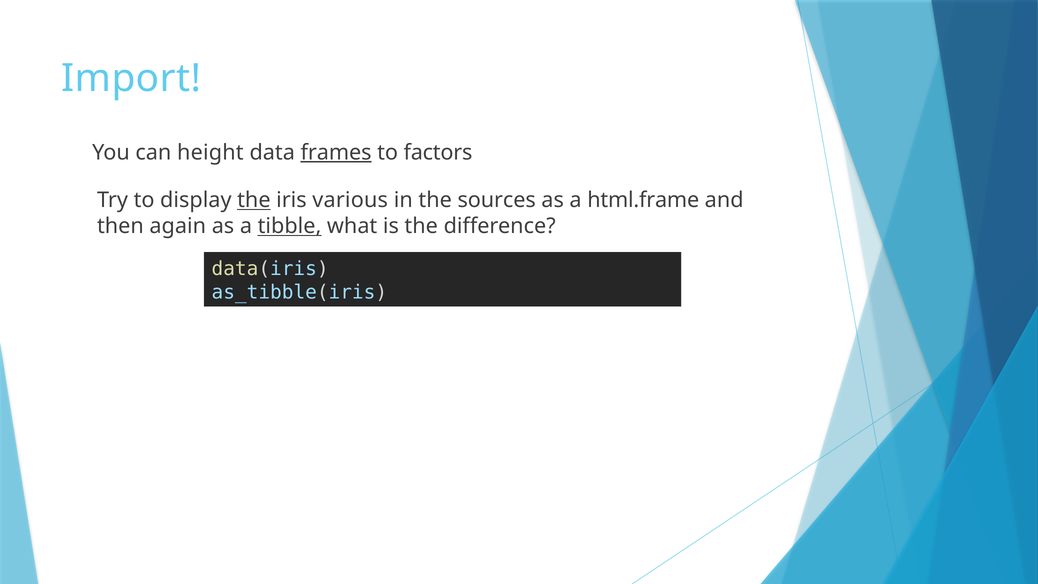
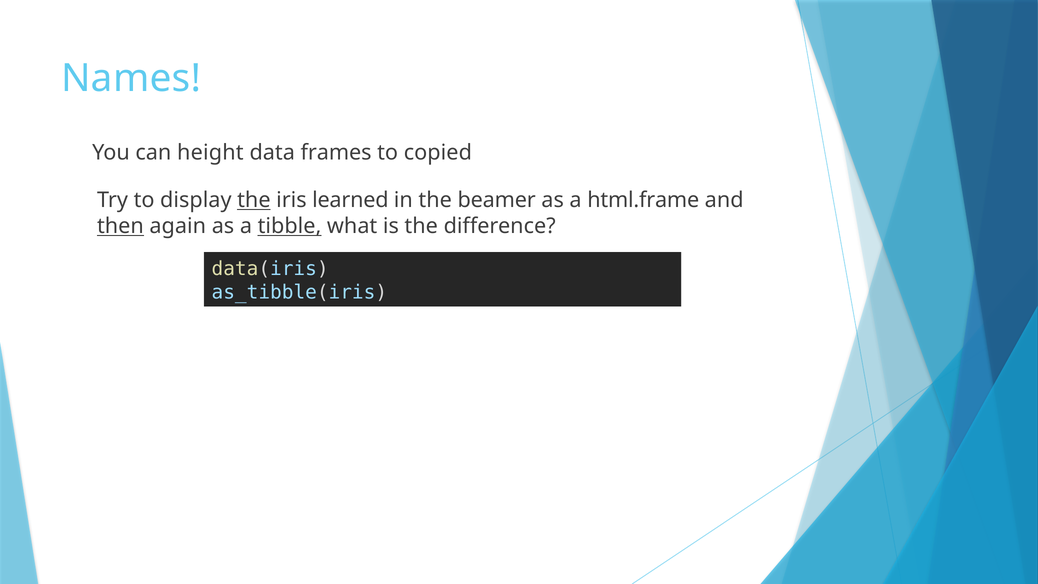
Import: Import -> Names (131, 79)
frames underline: present -> none (336, 152)
factors: factors -> copied (438, 152)
various: various -> learned (350, 200)
sources: sources -> beamer (497, 200)
then underline: none -> present (120, 226)
